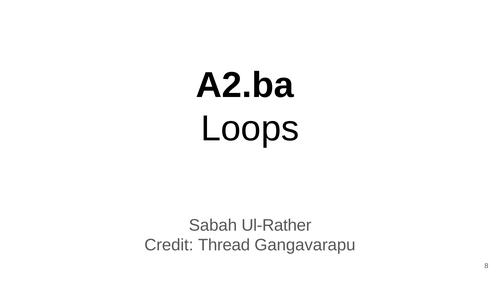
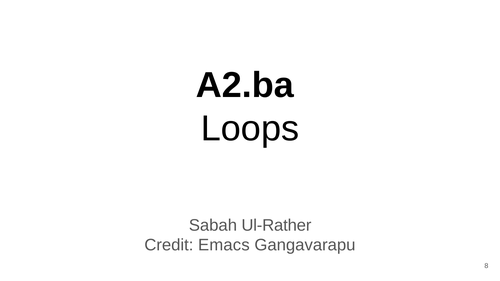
Thread: Thread -> Emacs (224, 245)
